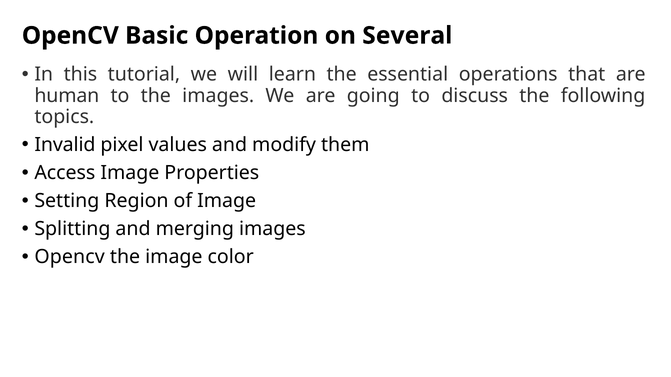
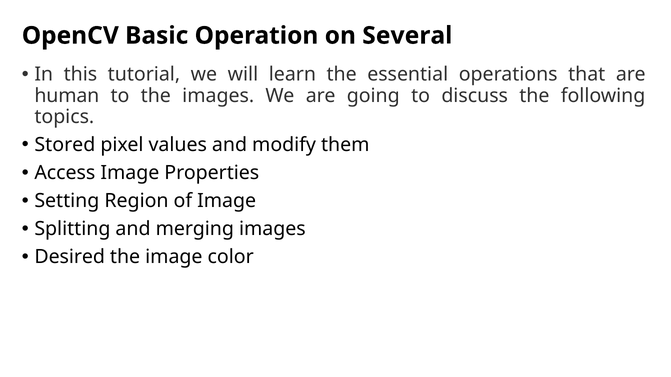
Invalid: Invalid -> Stored (65, 145)
Opencv: Opencv -> Desired (70, 257)
